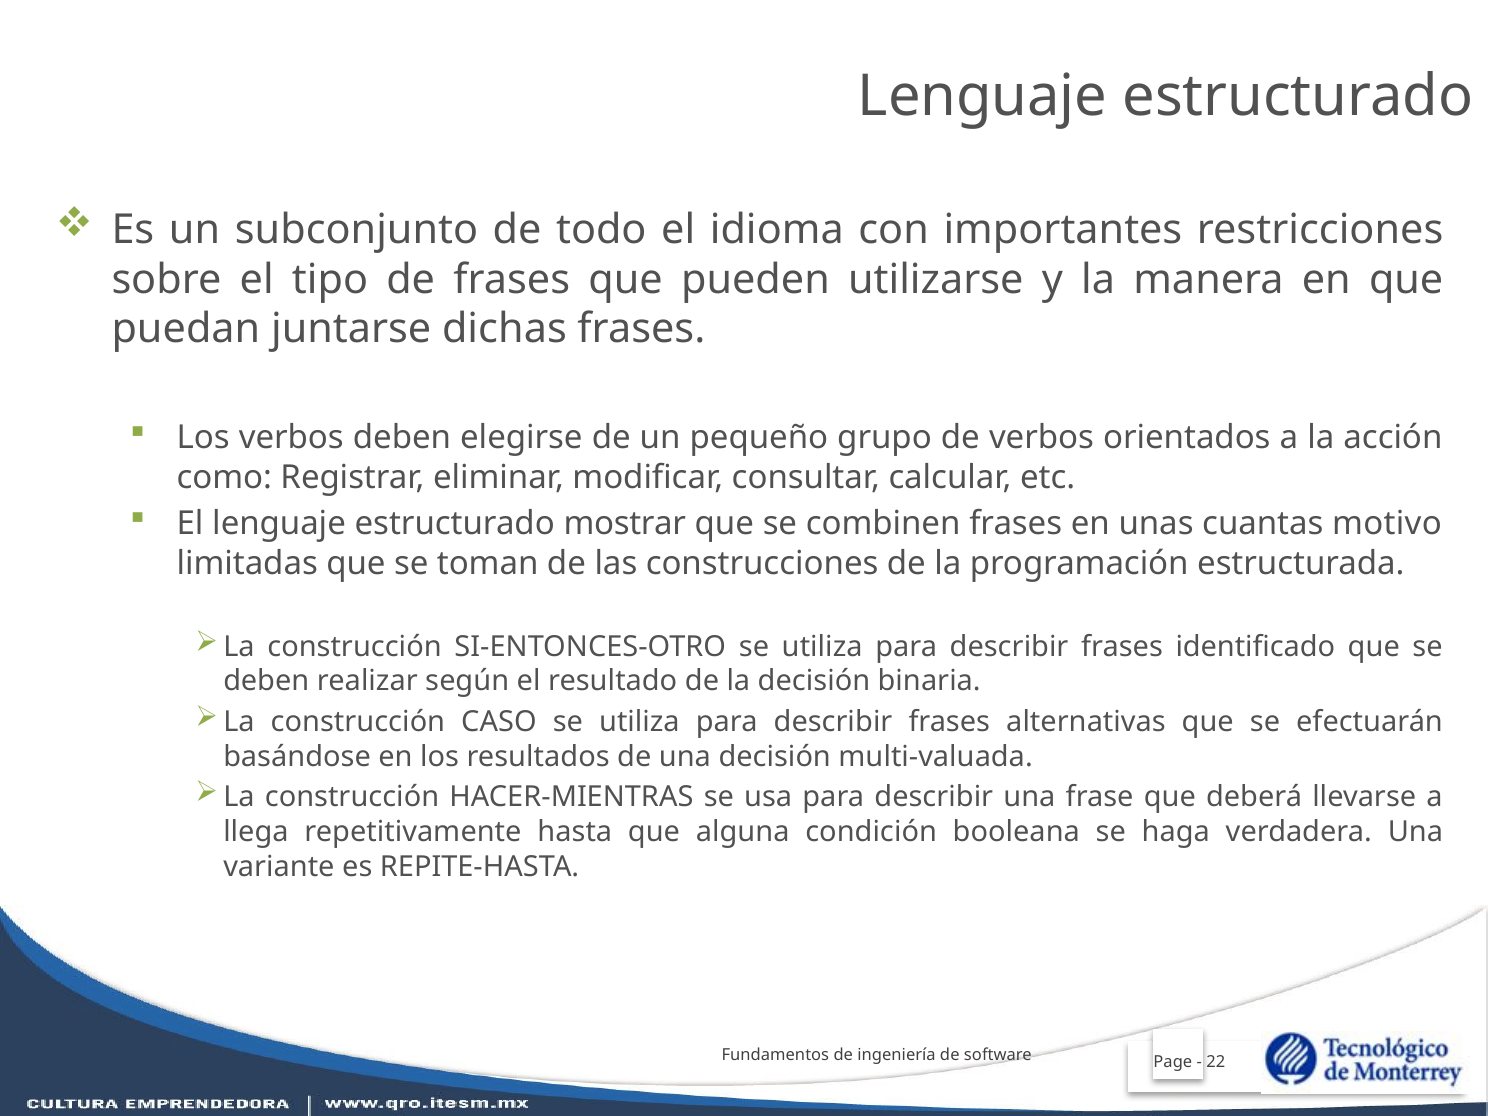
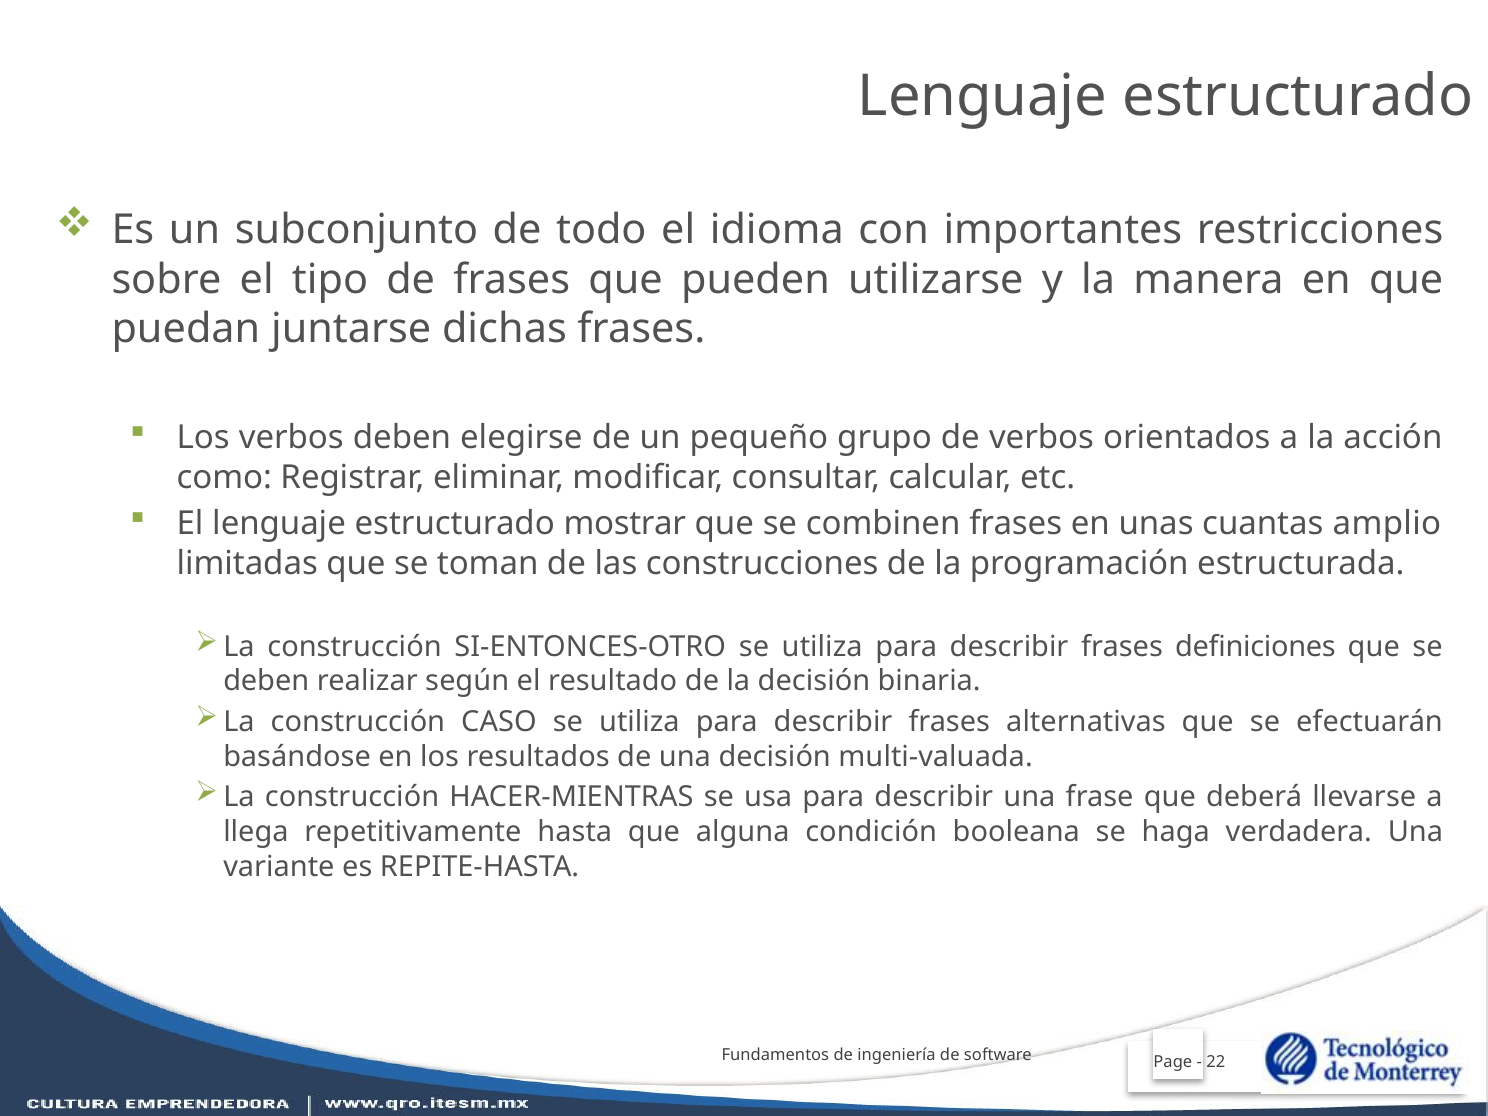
motivo: motivo -> amplio (1387, 524)
identificado: identificado -> definiciones (1255, 647)
